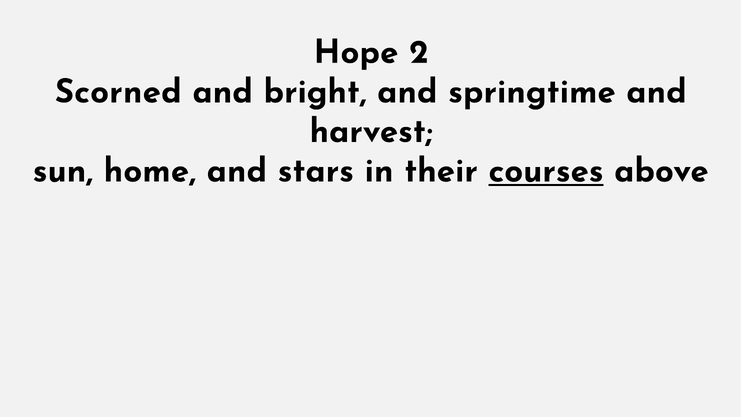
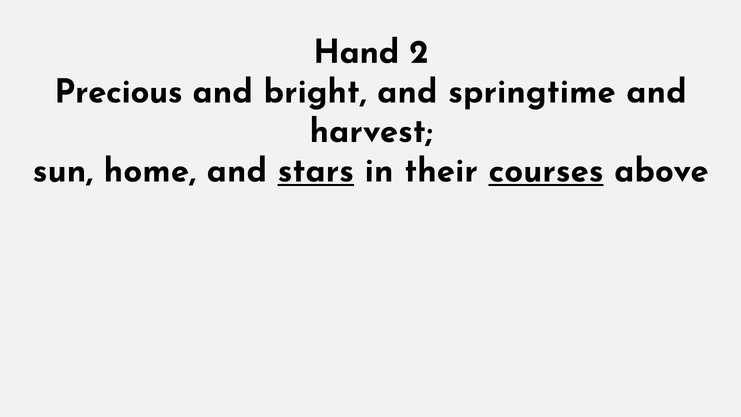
Hope: Hope -> Hand (356, 52)
Scorned: Scorned -> Precious (118, 91)
stars underline: none -> present (316, 171)
